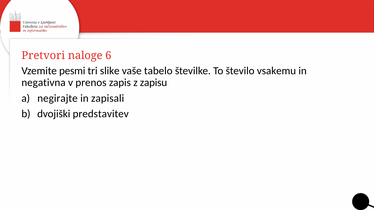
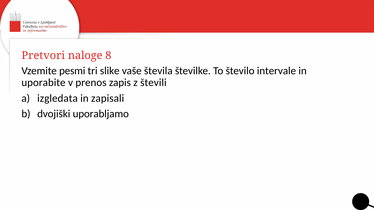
6: 6 -> 8 (108, 56)
tabelo: tabelo -> števila (158, 71)
vsakemu: vsakemu -> intervale (276, 71)
negativna: negativna -> uporabite (43, 83)
zapisu: zapisu -> števili (153, 83)
negirajte: negirajte -> izgledata (57, 98)
predstavitev: predstavitev -> uporabljamo (101, 114)
